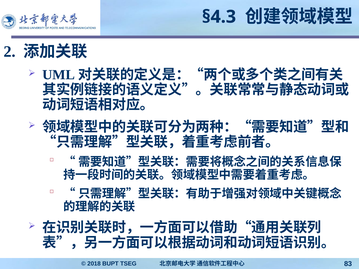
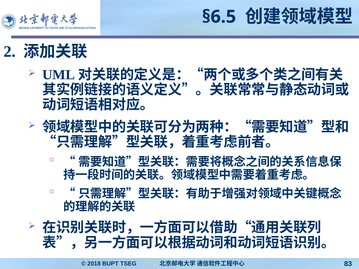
§4.3: §4.3 -> §6.5 (219, 17)
